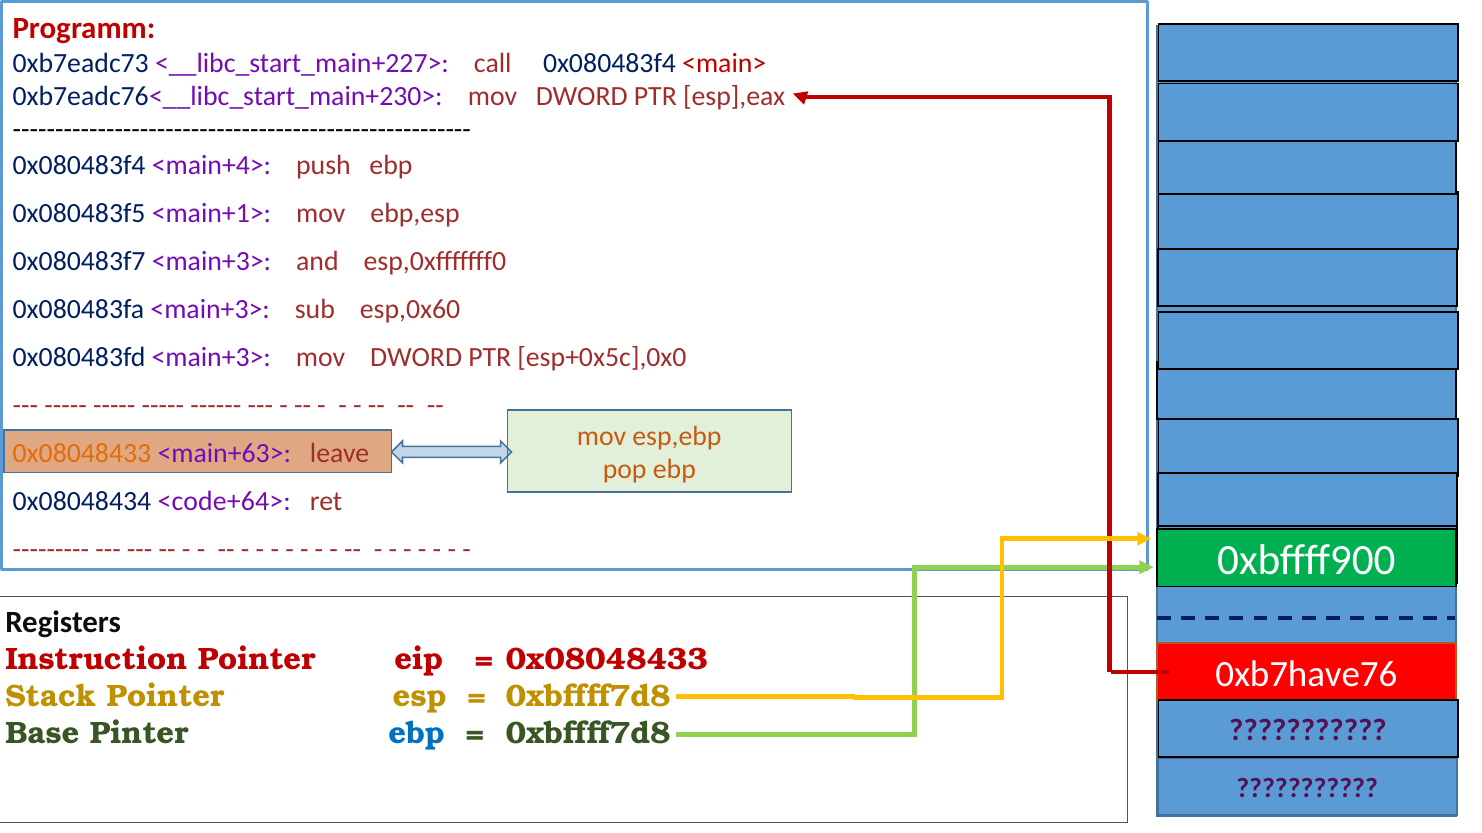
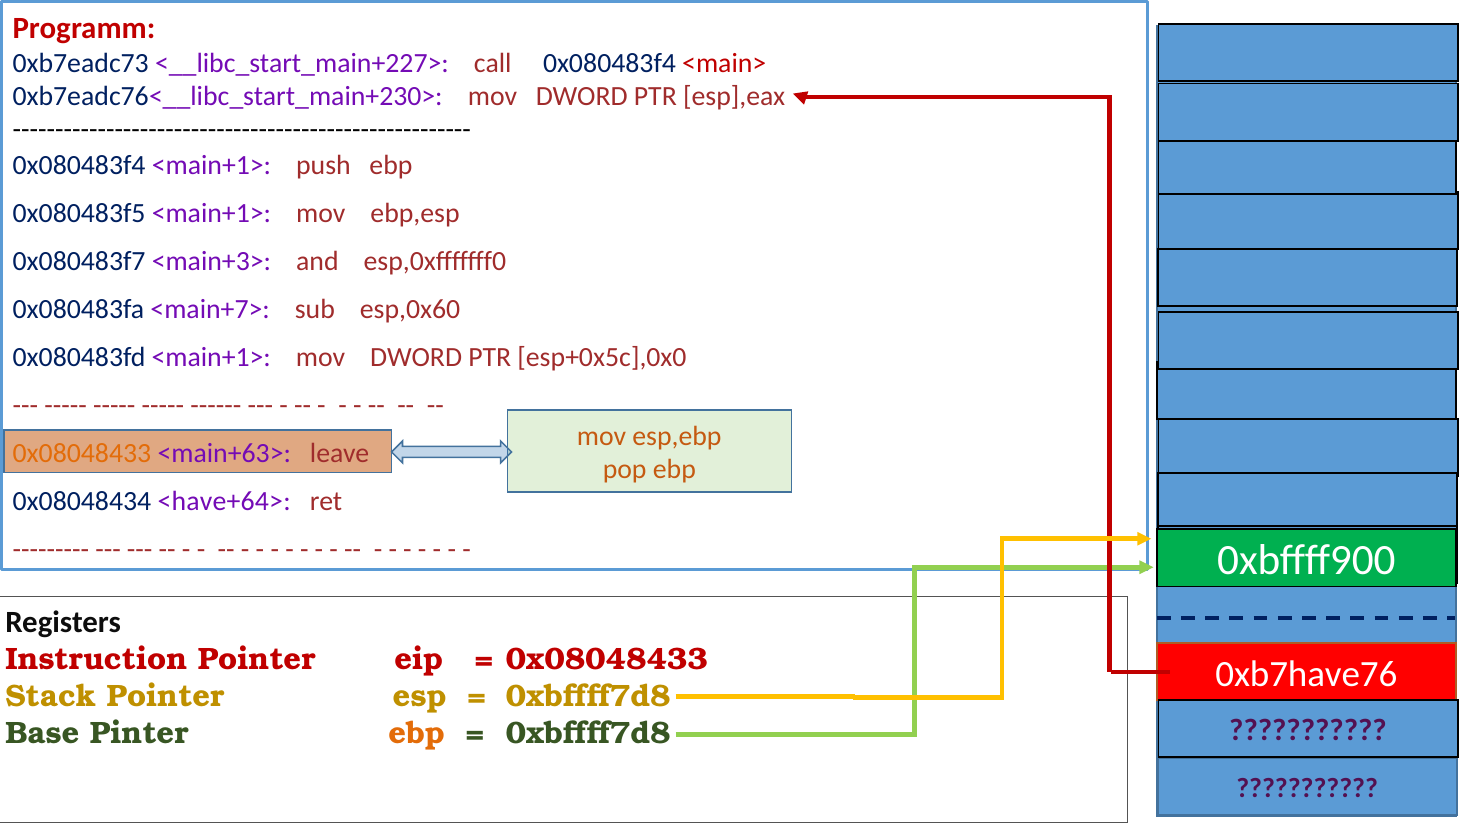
0x080483f4 <main+4>: <main+4> -> <main+1> (211, 165)
0x080483fa <main+3>: <main+3> -> <main+7> (210, 309)
0x080483fd <main+3>: <main+3> -> <main+1> (211, 357)
<code+64>: <code+64> -> <have+64> (224, 501)
ebp colour: blue -> orange (417, 734)
